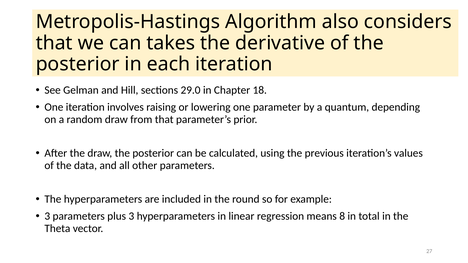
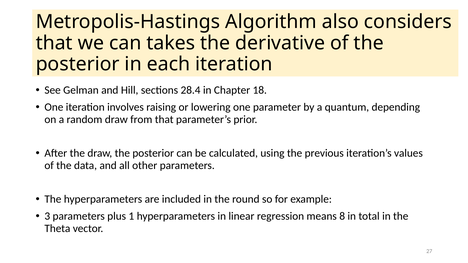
29.0: 29.0 -> 28.4 (191, 90)
plus 3: 3 -> 1 (131, 216)
